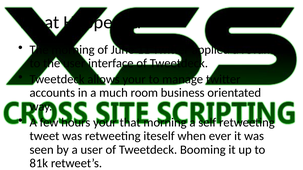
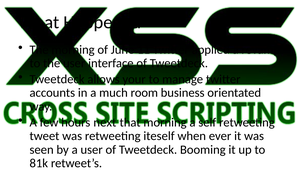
hours your: your -> next (105, 123)
